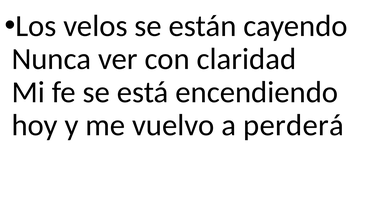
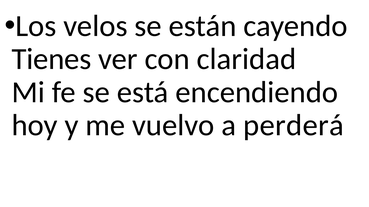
Nunca: Nunca -> Tienes (51, 59)
